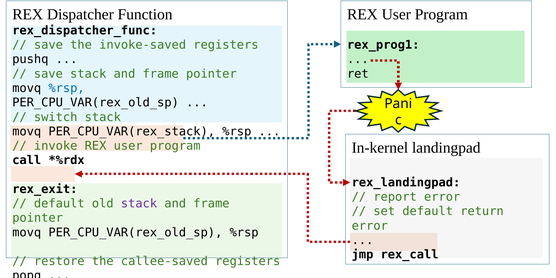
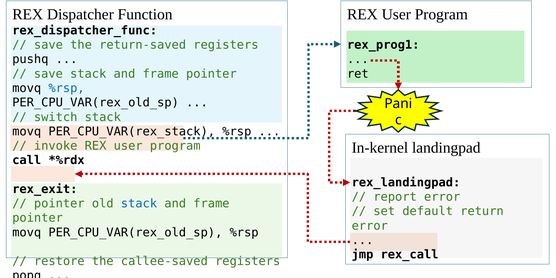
invoke-saved: invoke-saved -> return-saved (143, 45)
default: default -> pointer (59, 204)
stack colour: purple -> blue (139, 204)
